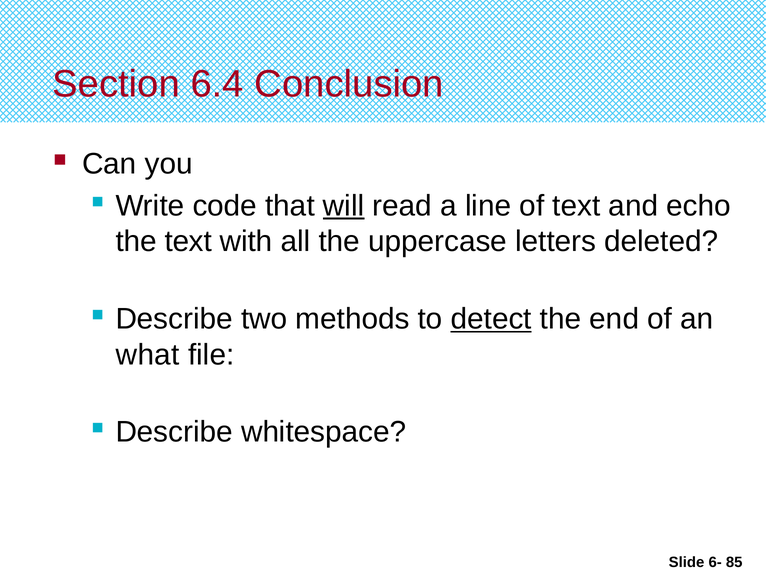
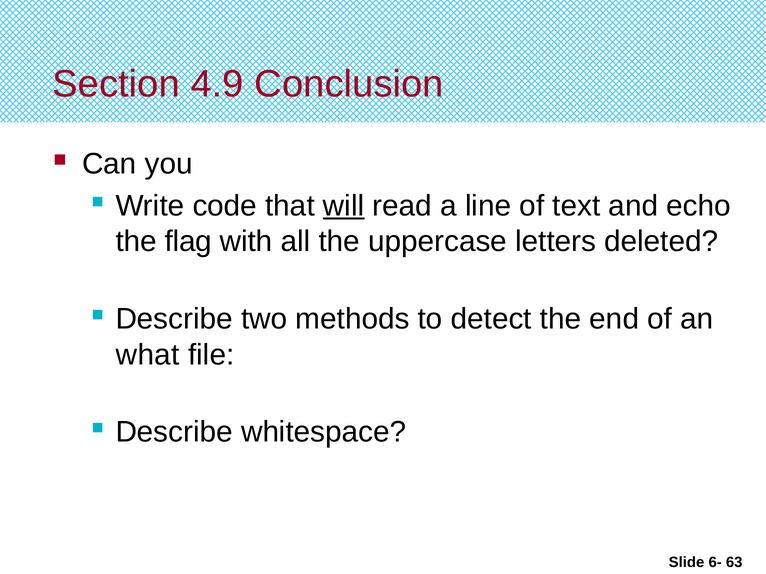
6.4: 6.4 -> 4.9 (217, 84)
the text: text -> flag (188, 242)
detect underline: present -> none (491, 319)
85: 85 -> 63 (734, 563)
